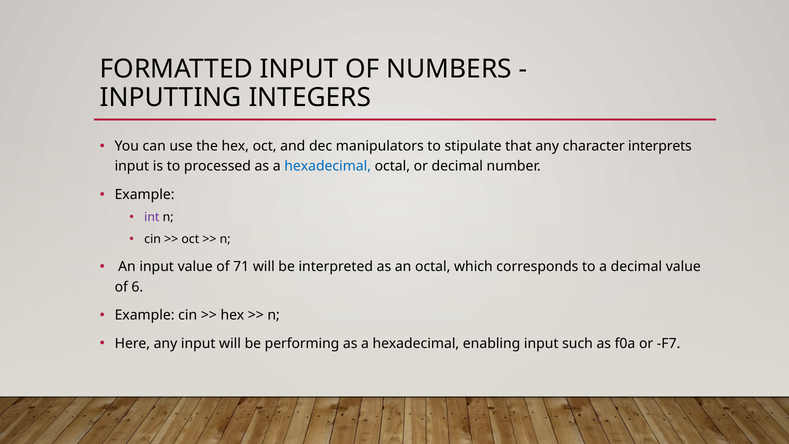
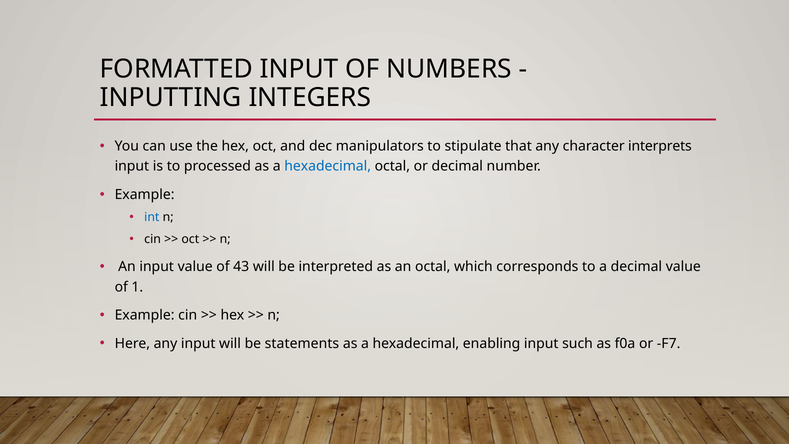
int colour: purple -> blue (152, 217)
71: 71 -> 43 (241, 267)
6: 6 -> 1 (137, 287)
performing: performing -> statements (302, 343)
